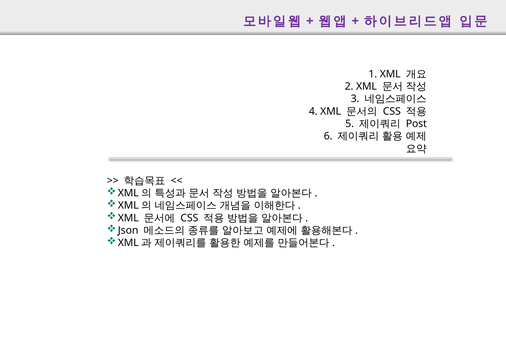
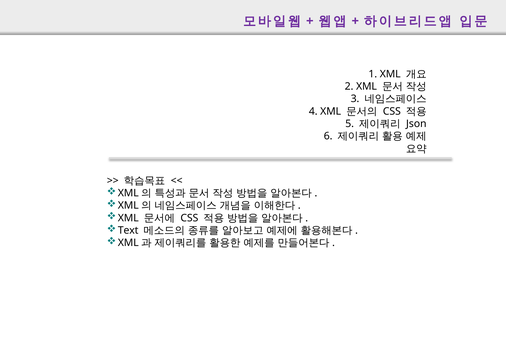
Post: Post -> Json (416, 124)
Json: Json -> Text (128, 231)
